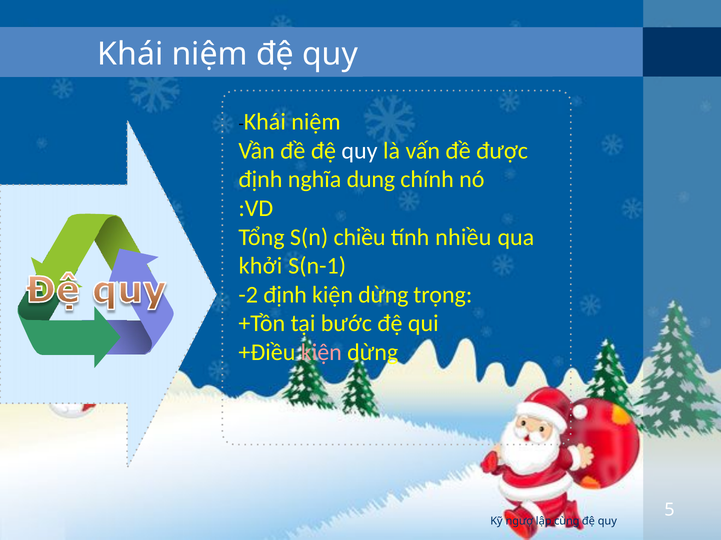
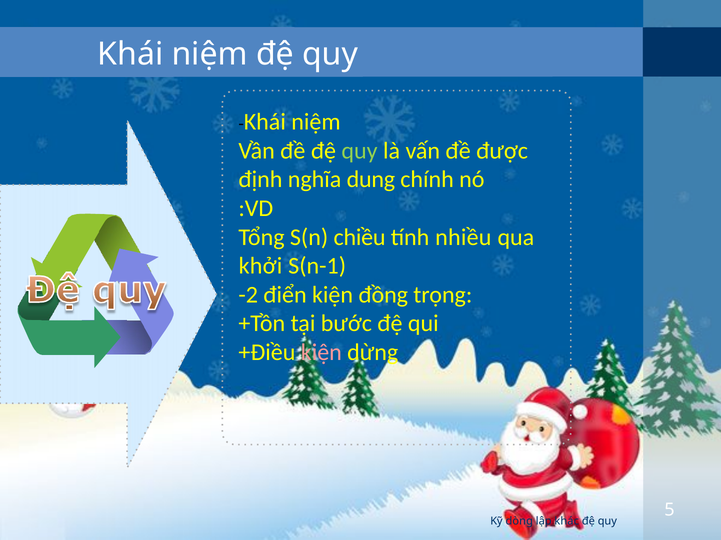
quy colour: white -> light green (360, 151)
-2 định: định -> điển (285, 295)
dừng: dừng -> đồng (383, 295)
ngượ: ngượ -> dòng (519, 522)
cùng: cùng -> khác (567, 522)
